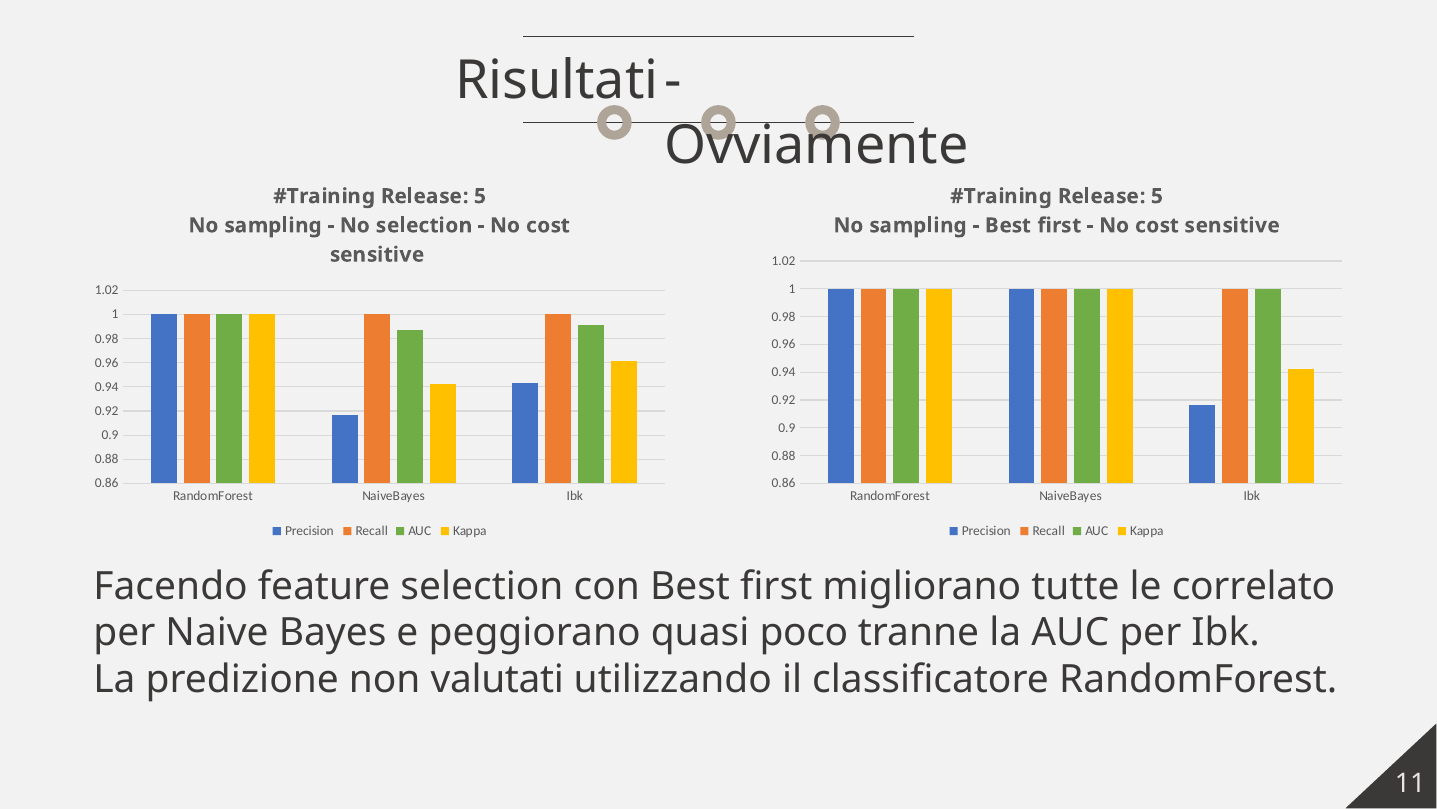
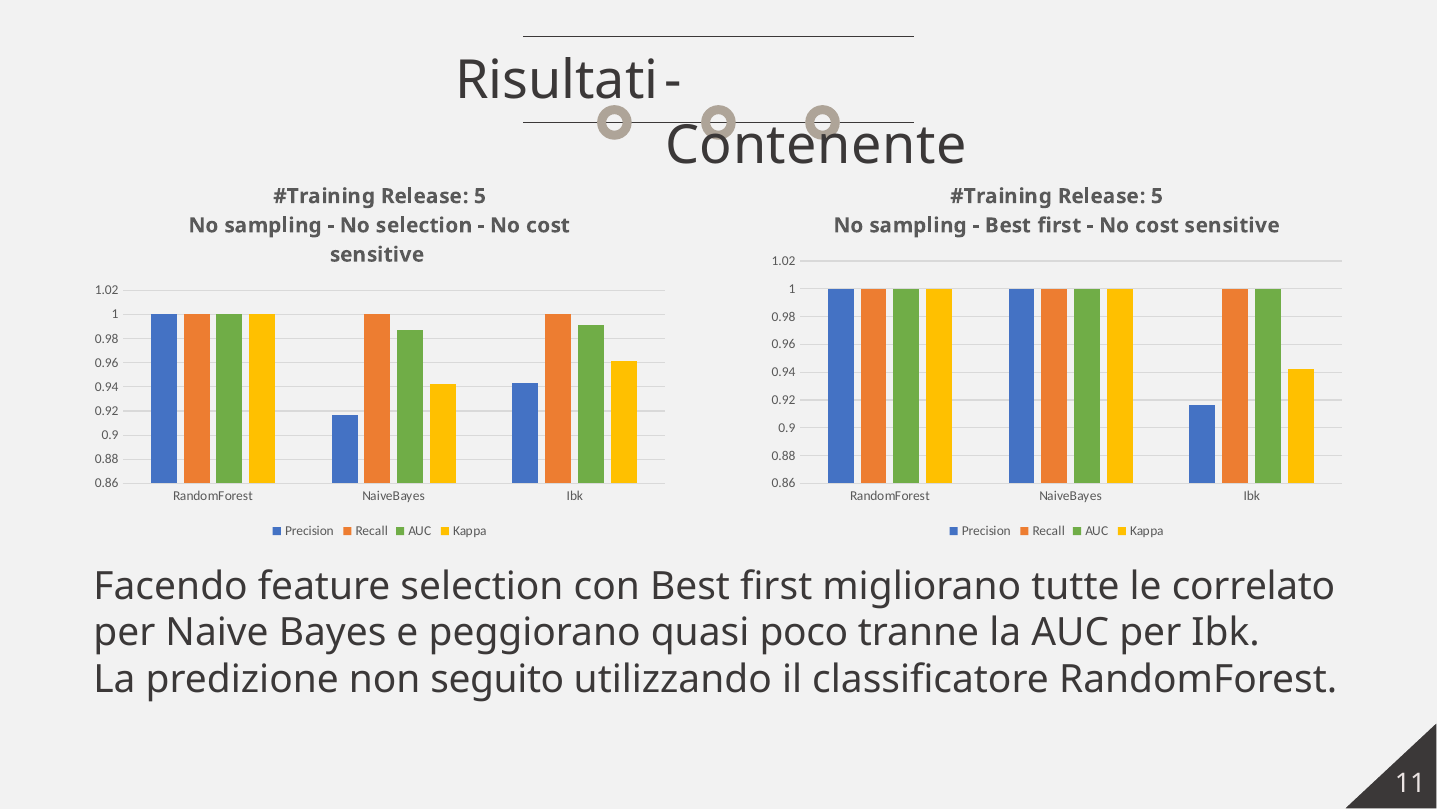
Ovviamente: Ovviamente -> Contenente (816, 145)
valutati: valutati -> seguito (497, 679)
